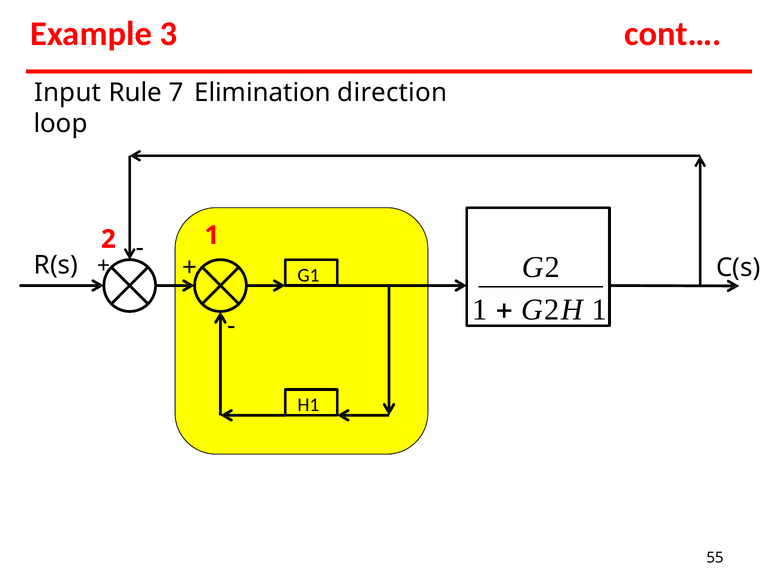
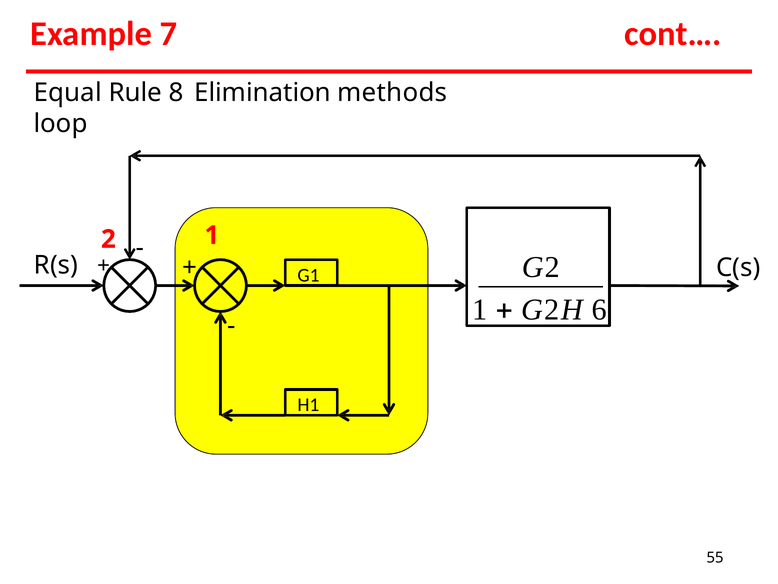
3: 3 -> 7 (169, 34)
Input: Input -> Equal (68, 92)
7: 7 -> 8 (176, 92)
direction: direction -> methods (392, 92)
G2H 1: 1 -> 6 (599, 309)
